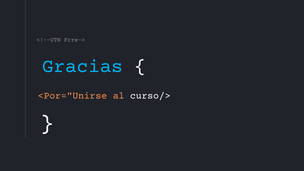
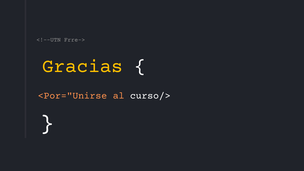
Gracias colour: light blue -> yellow (83, 66)
